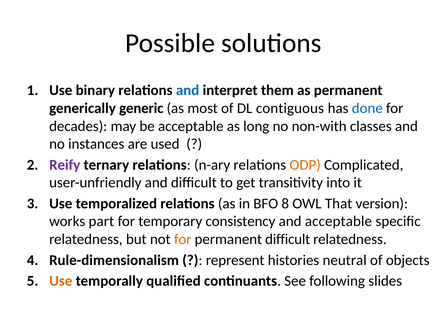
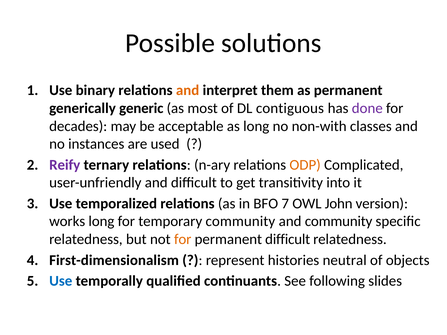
and colour: blue -> orange (188, 90)
done colour: blue -> purple (367, 108)
8: 8 -> 7 (285, 204)
That: That -> John (339, 204)
works part: part -> long (101, 222)
temporary consistency: consistency -> community (240, 222)
and acceptable: acceptable -> community (339, 222)
Rule-dimensionalism: Rule-dimensionalism -> First-dimensionalism (114, 260)
Use colour: orange -> blue (61, 281)
